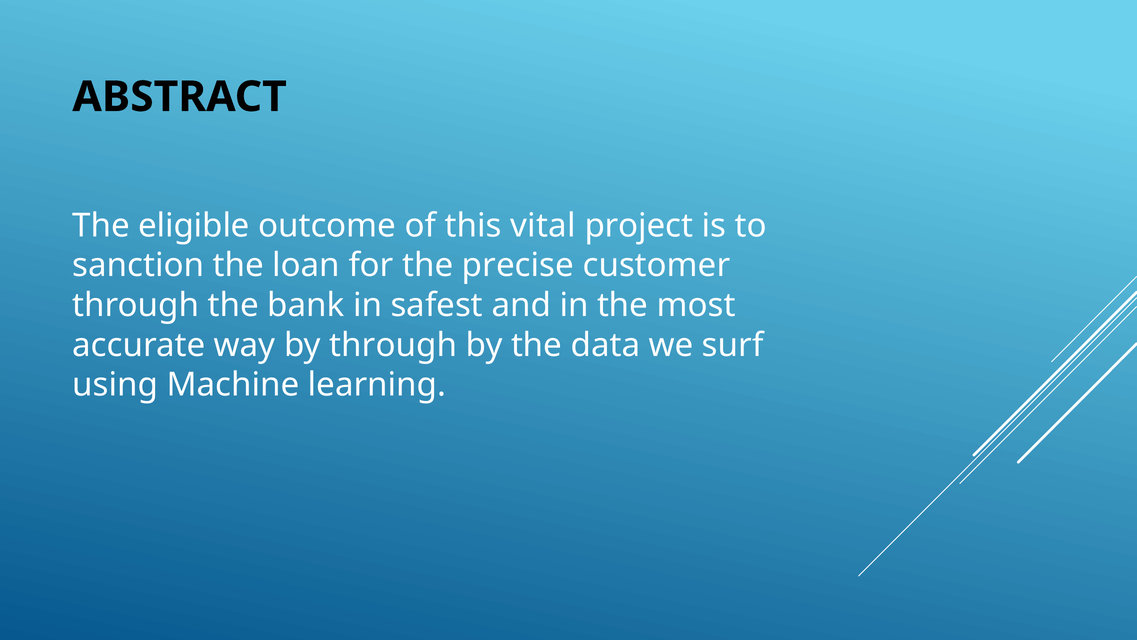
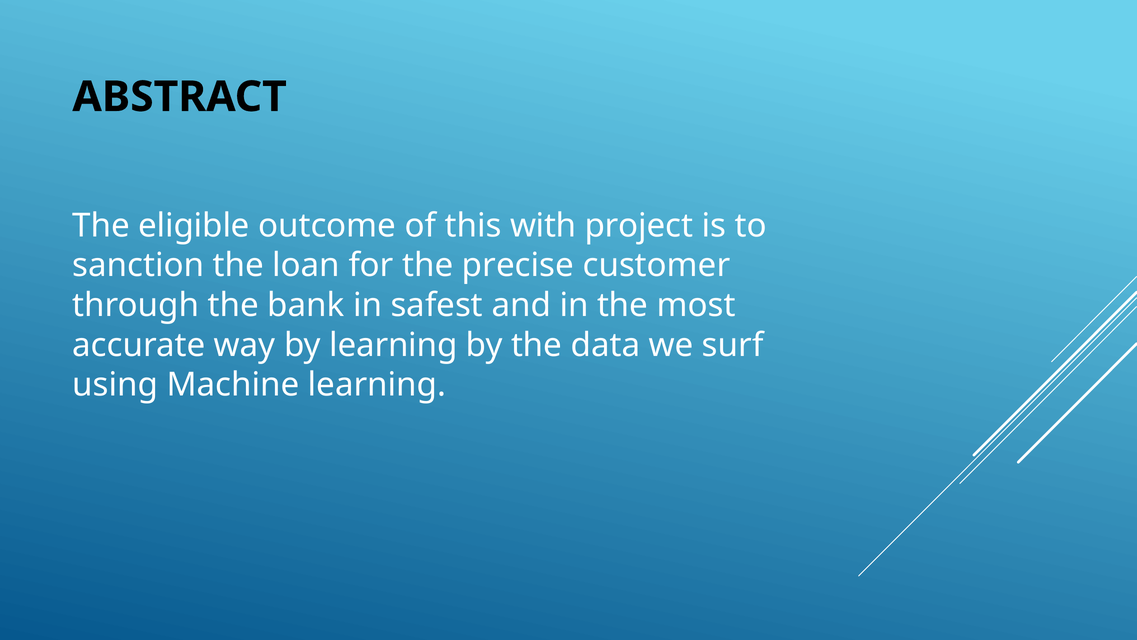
vital: vital -> with (543, 225)
by through: through -> learning (393, 345)
